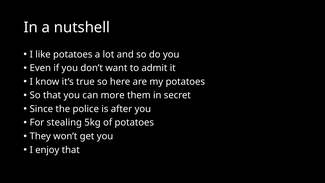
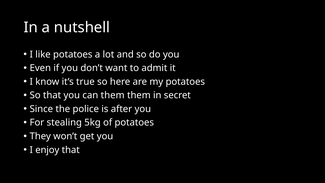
can more: more -> them (113, 95)
